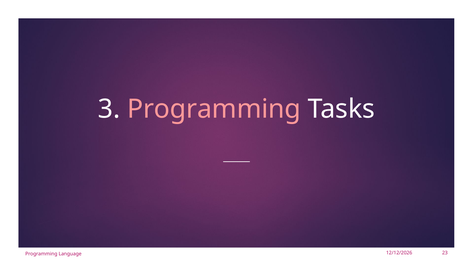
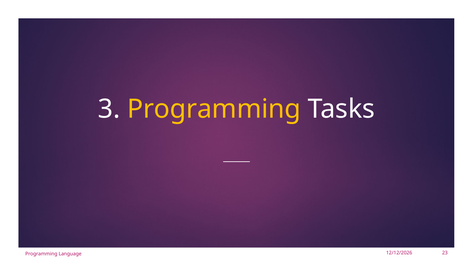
Programming colour: pink -> yellow (214, 109)
